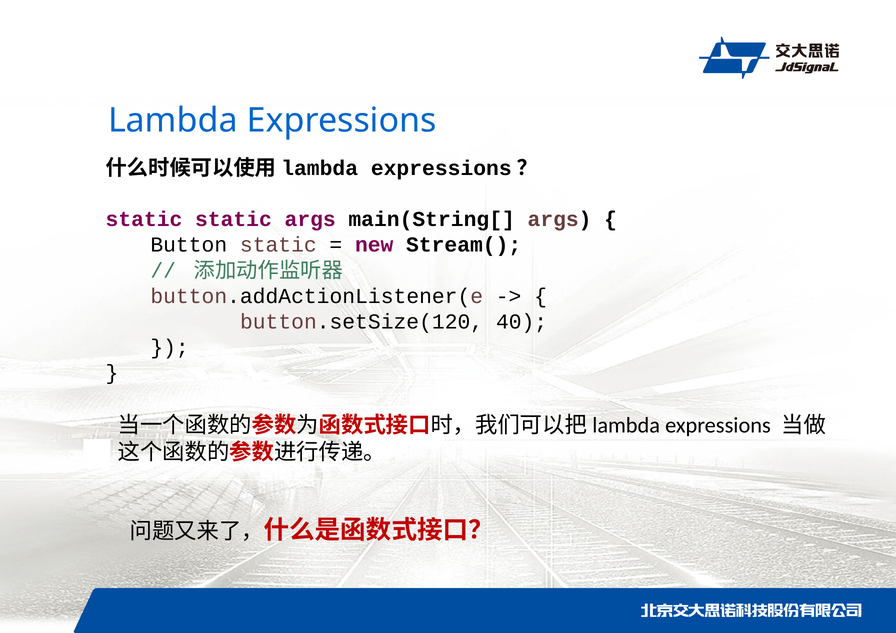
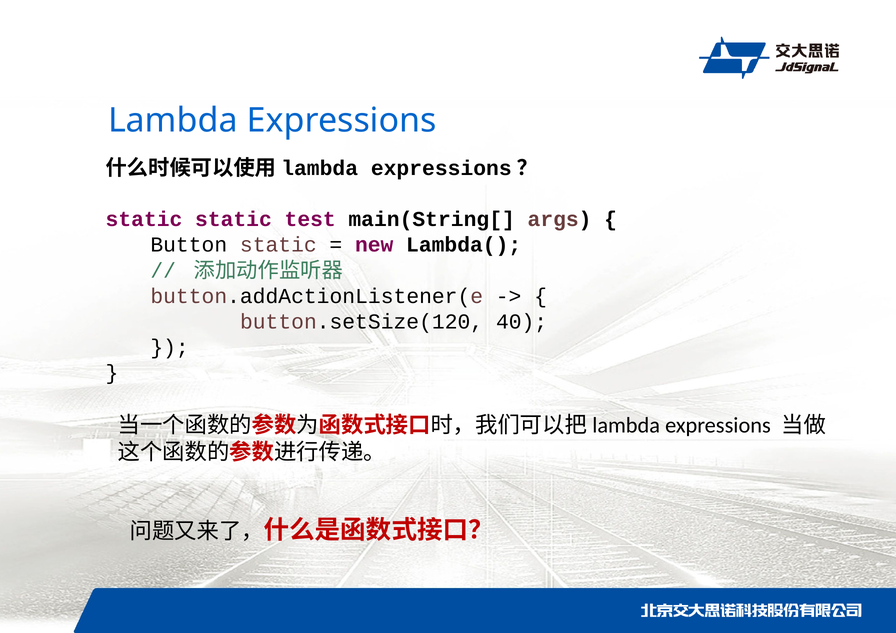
static args: args -> test (310, 220)
Stream(: Stream( -> Lambda( (464, 245)
